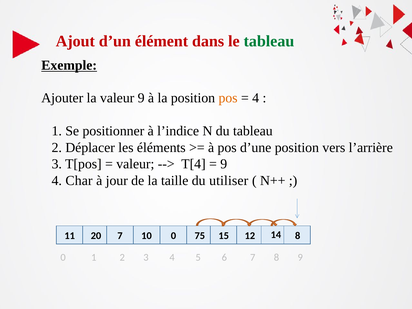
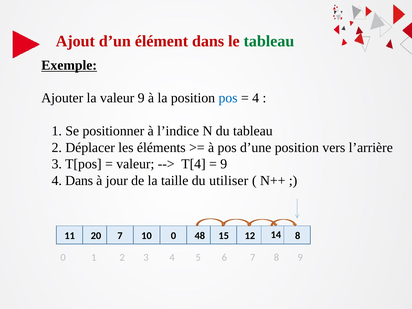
pos colour: orange -> blue (228, 98)
4 Char: Char -> Dans (79, 181)
75: 75 -> 48 (200, 236)
